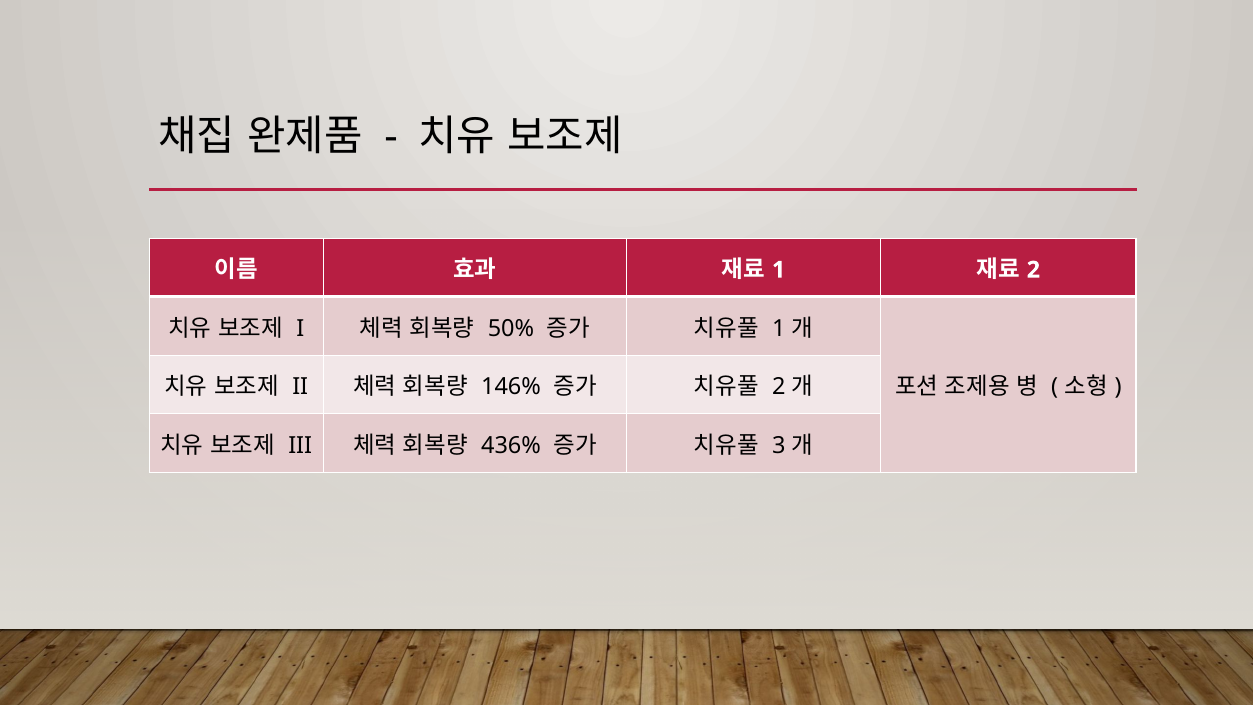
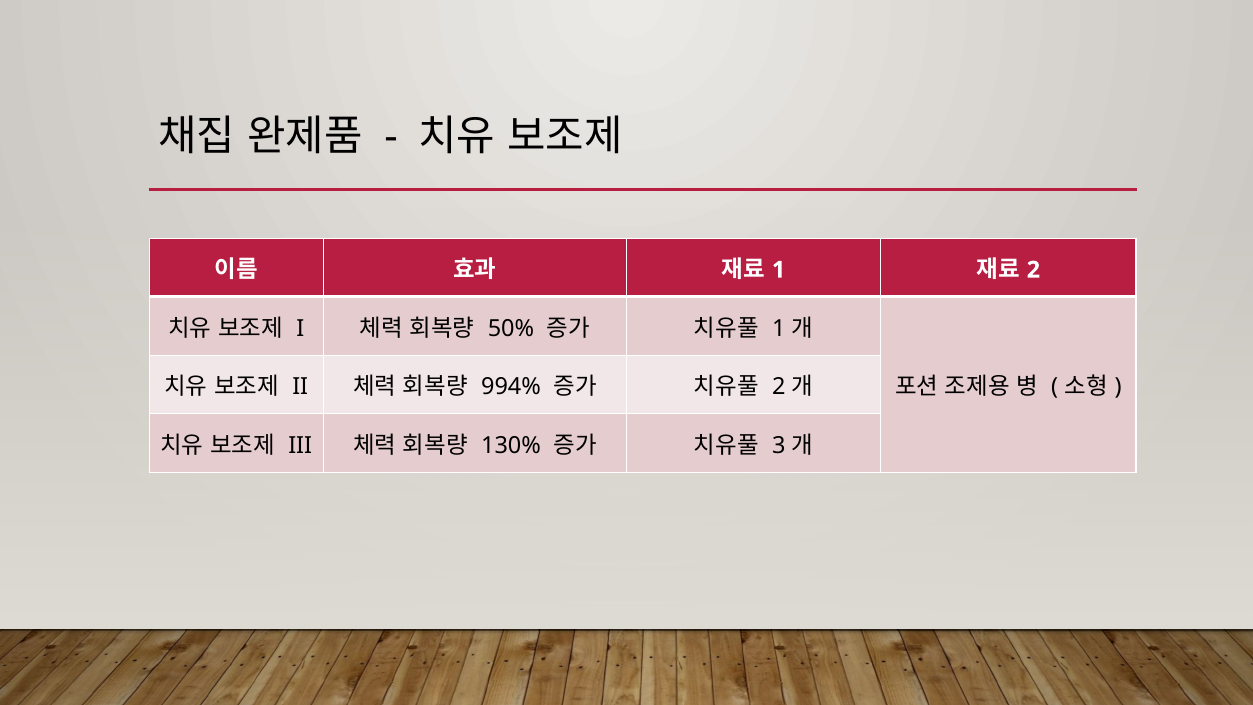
146%: 146% -> 994% (511, 387)
436%: 436% -> 130% (511, 446)
